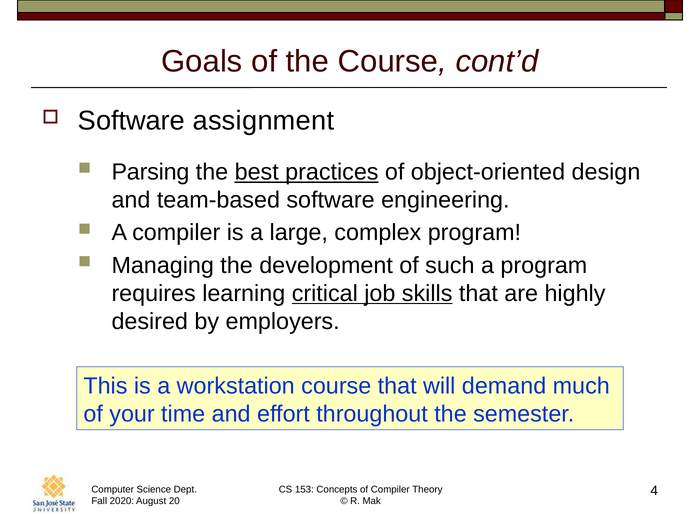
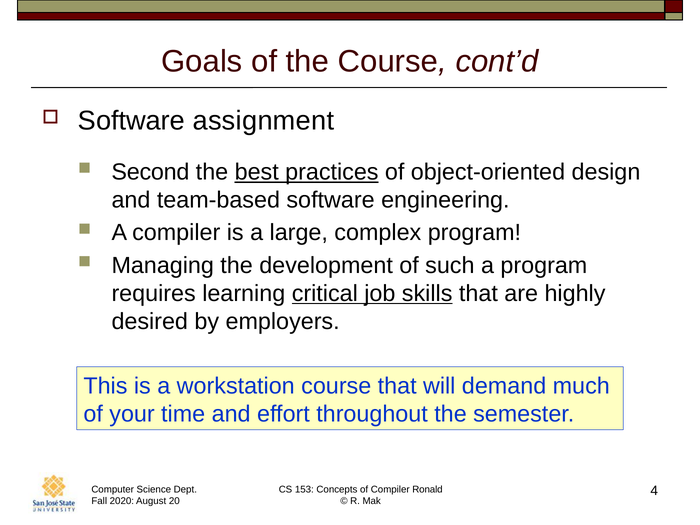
Parsing: Parsing -> Second (150, 172)
Theory: Theory -> Ronald (427, 489)
